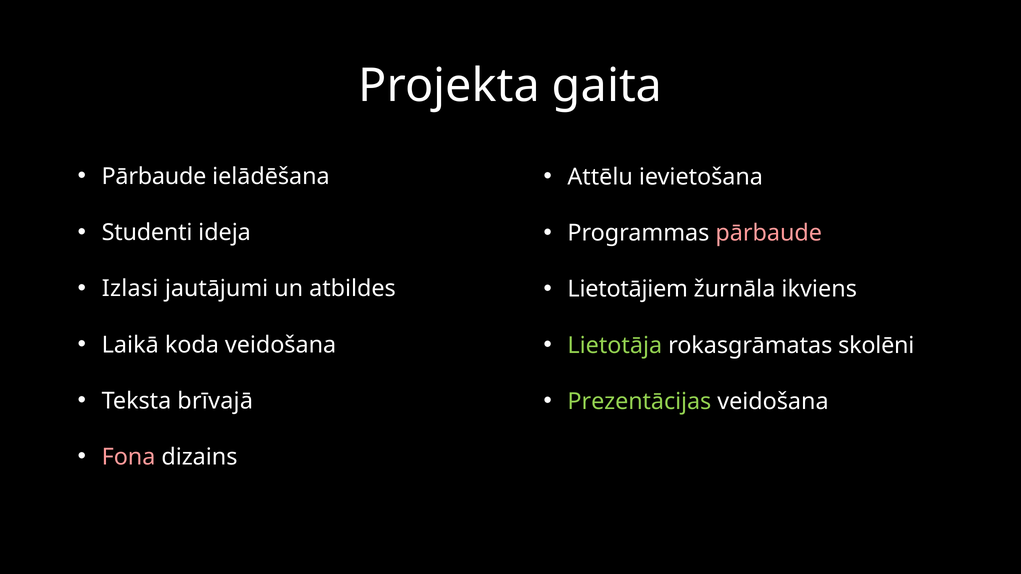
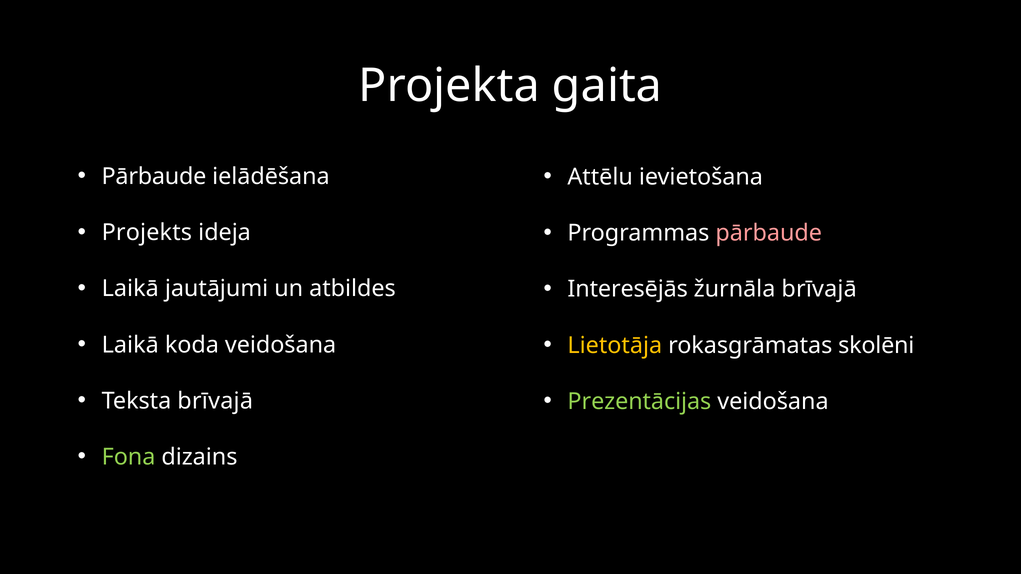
Studenti: Studenti -> Projekts (147, 233)
Izlasi: Izlasi -> Laikā (130, 289)
Lietotājiem: Lietotājiem -> Interesējās (628, 289)
žurnāla ikviens: ikviens -> brīvajā (819, 289)
Lietotāja colour: light green -> yellow (615, 345)
Fona colour: pink -> light green (129, 457)
